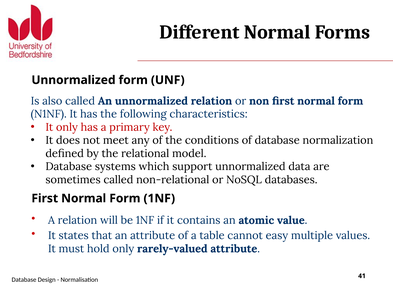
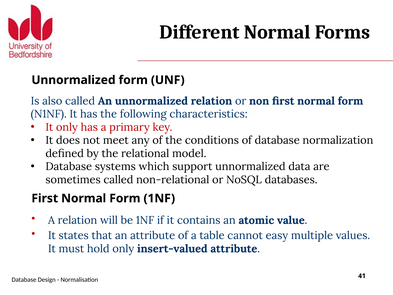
rarely-valued: rarely-valued -> insert-valued (172, 249)
